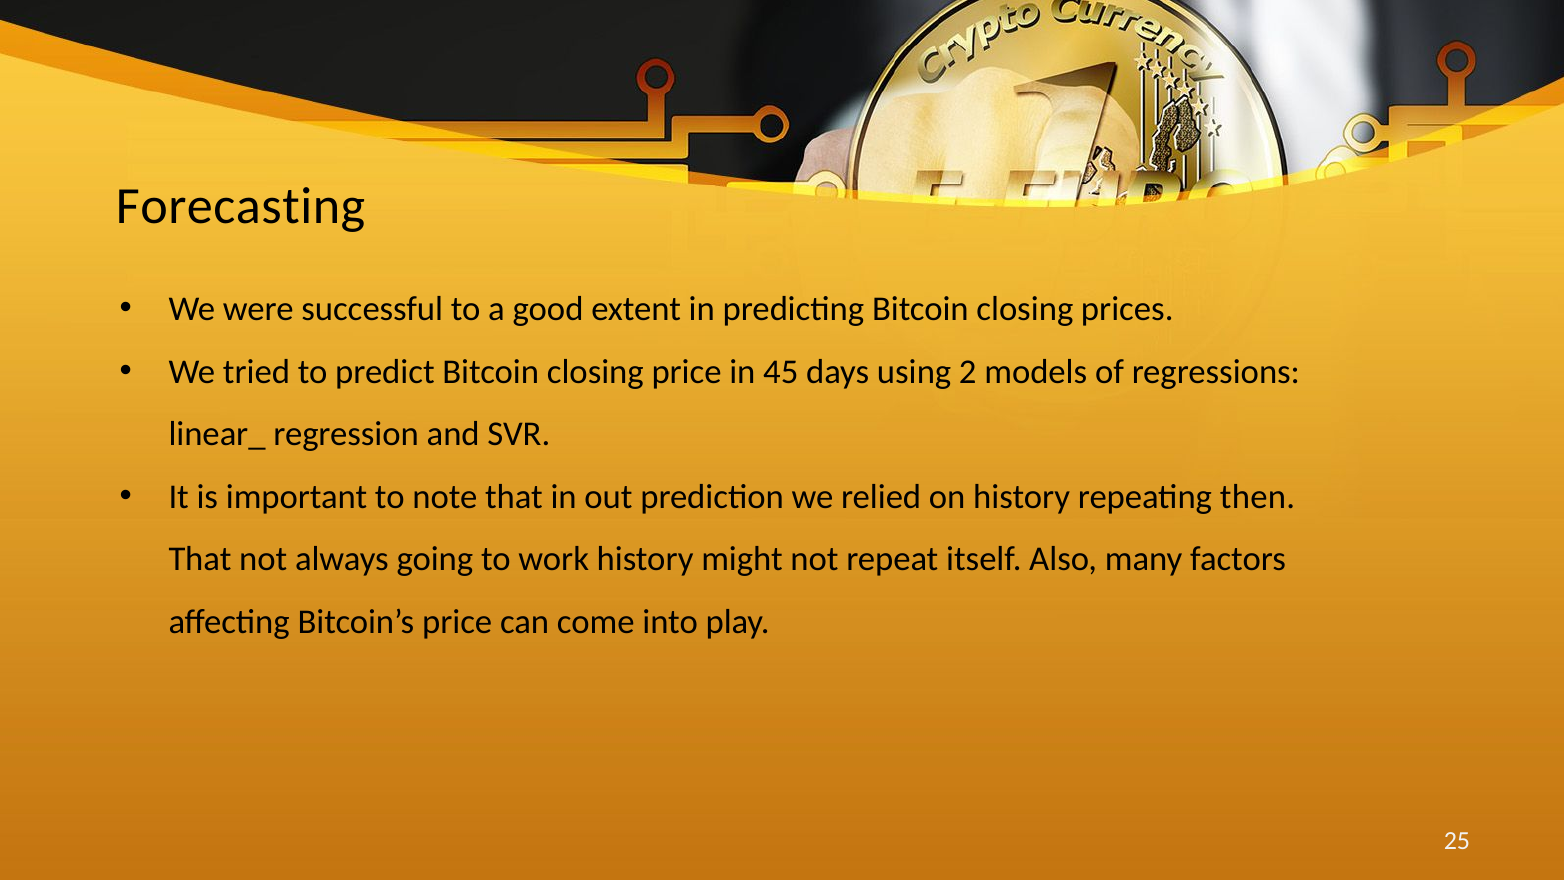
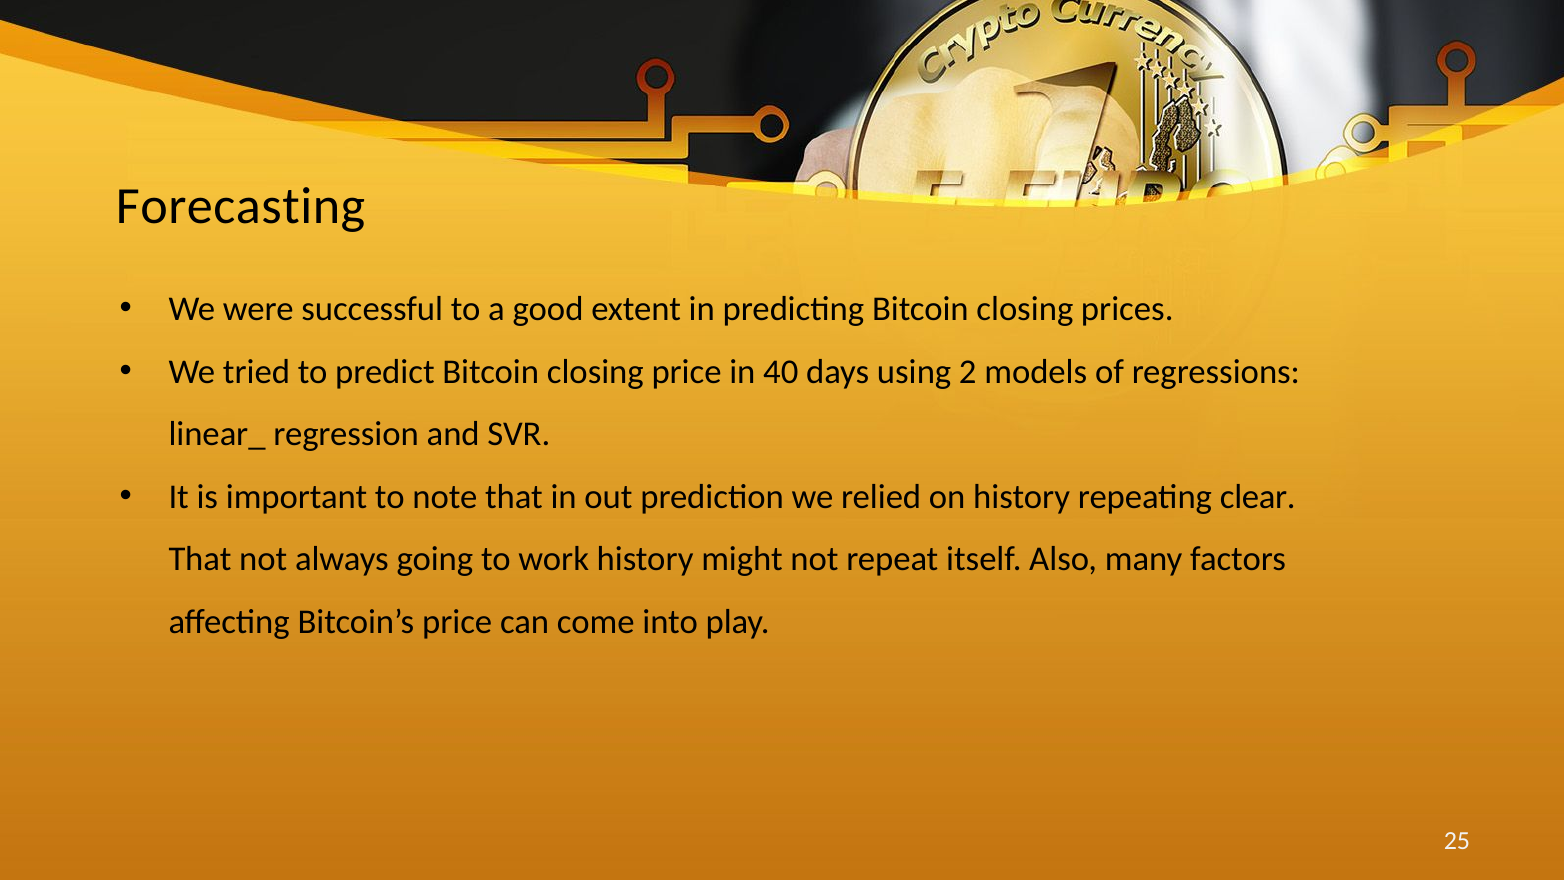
45: 45 -> 40 (781, 372)
then: then -> clear (1258, 497)
